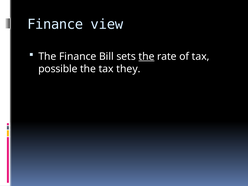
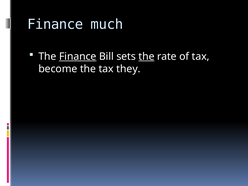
view: view -> much (107, 24)
Finance underline: none -> present (78, 57)
possible: possible -> become (58, 69)
